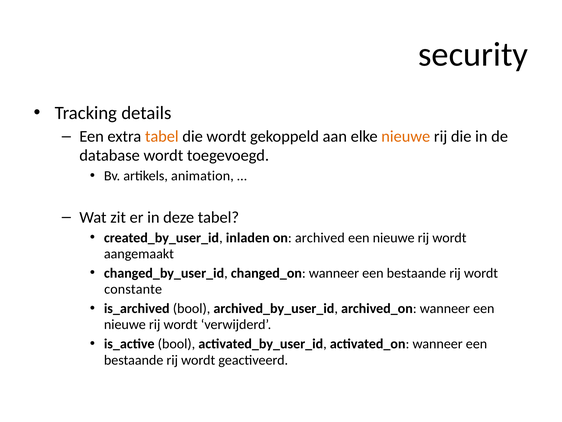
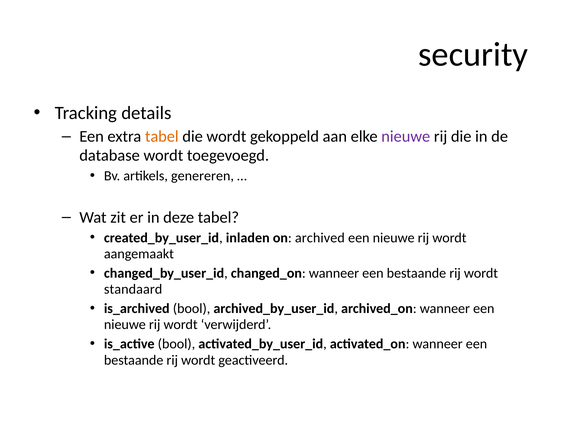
nieuwe colour: orange -> purple (406, 136)
animation: animation -> genereren (202, 176)
constante: constante -> standaard (133, 289)
